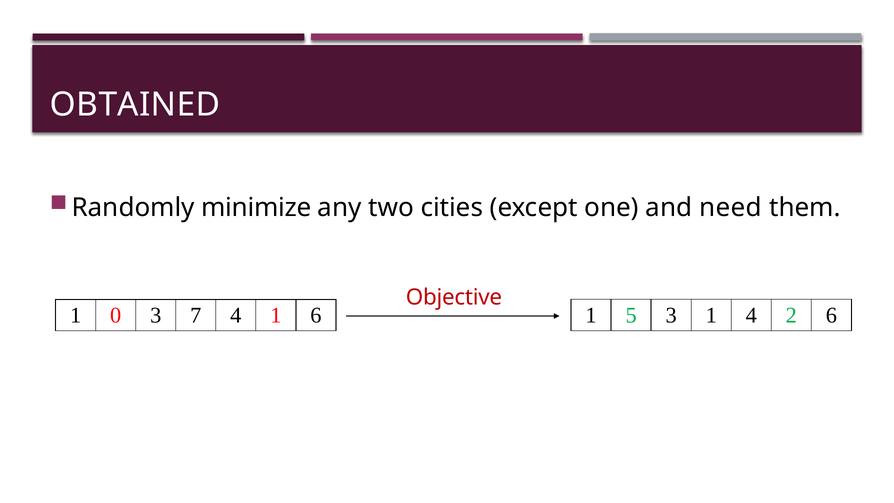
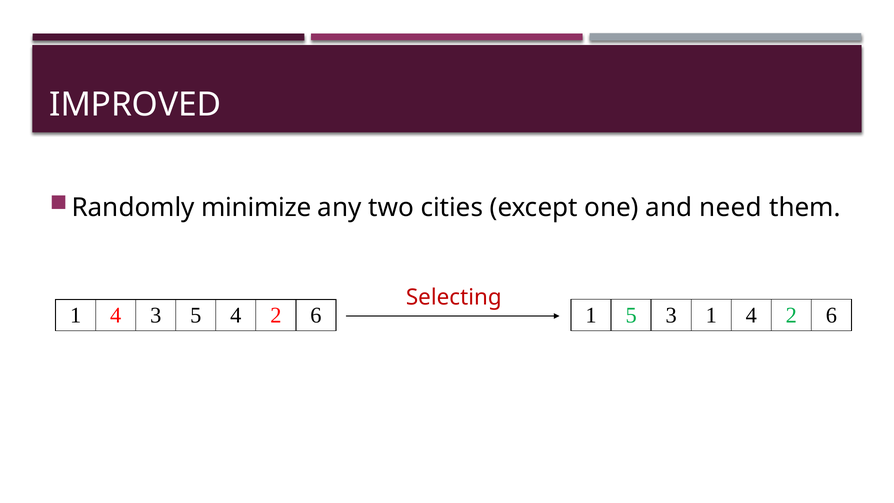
OBTAINED: OBTAINED -> IMPROVED (135, 105)
Objective: Objective -> Selecting (454, 297)
0: 0 -> 4 (116, 315)
3 7: 7 -> 5 (196, 315)
1: 1 -> 2 (276, 315)
